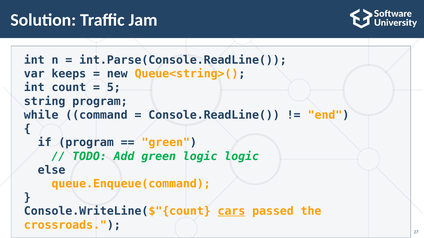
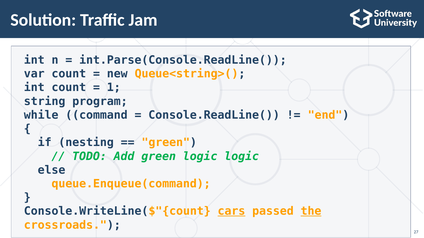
var keeps: keeps -> count (69, 74)
5: 5 -> 1 (114, 88)
if program: program -> nesting (86, 143)
the underline: none -> present (311, 212)
